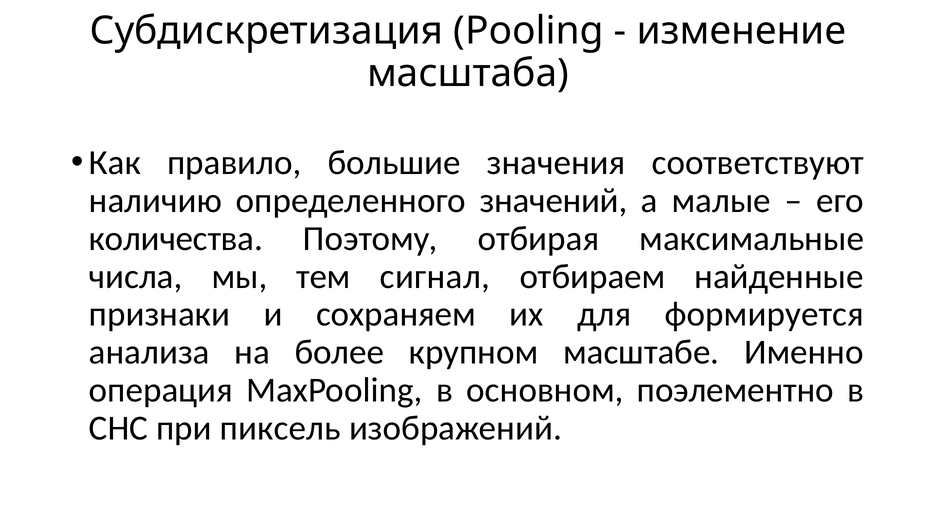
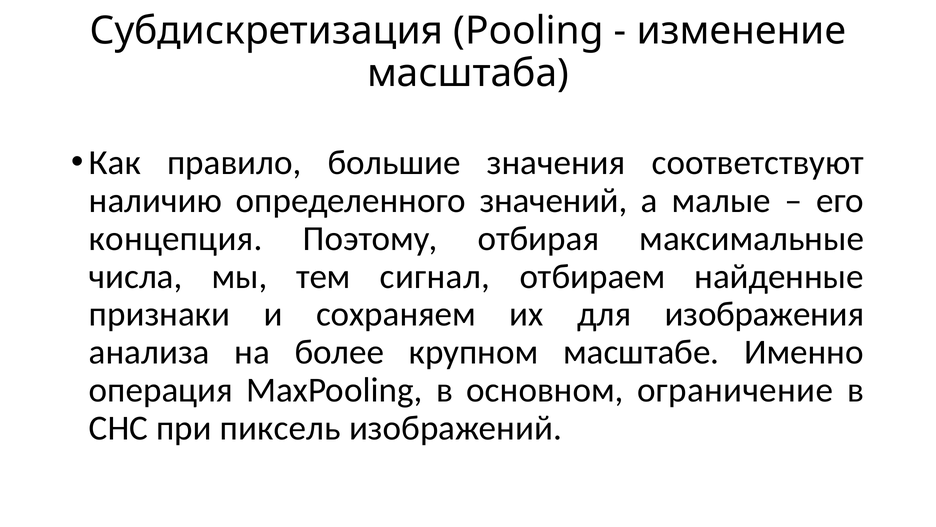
количества: количества -> концепция (176, 238)
формируется: формируется -> изображения (765, 314)
поэлементно: поэлементно -> ограничение (735, 390)
